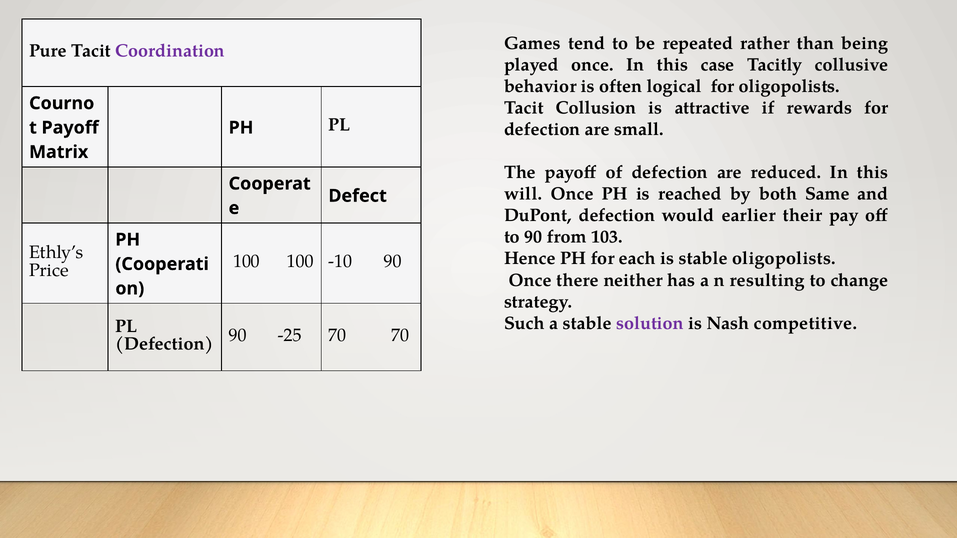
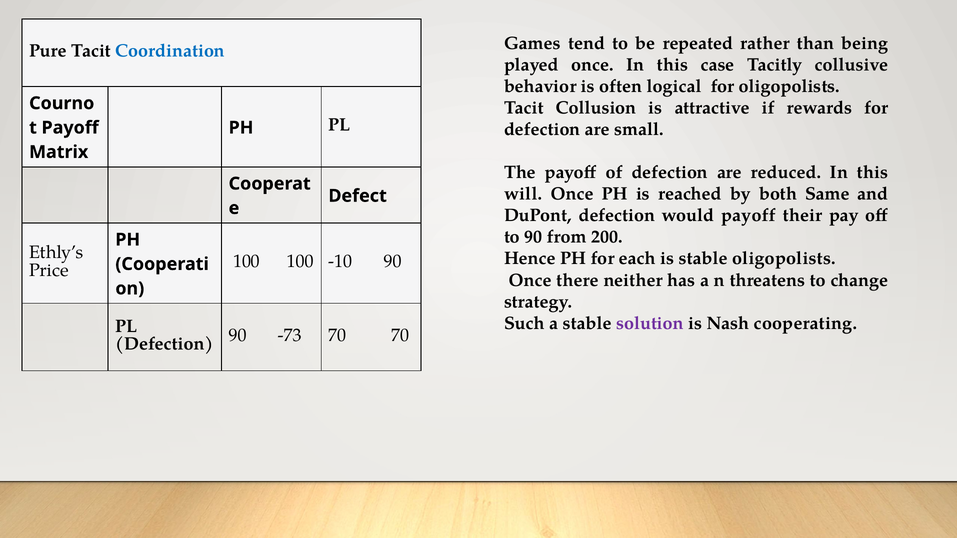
Coordination colour: purple -> blue (170, 51)
would earlier: earlier -> payoff (749, 216)
103: 103 -> 200 (607, 237)
resulting: resulting -> threatens (767, 280)
competitive: competitive -> cooperating (805, 323)
-25: -25 -> -73 (290, 335)
